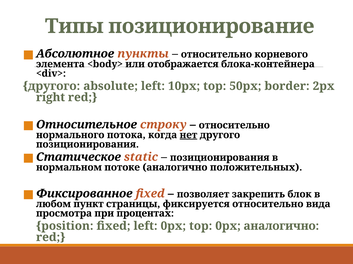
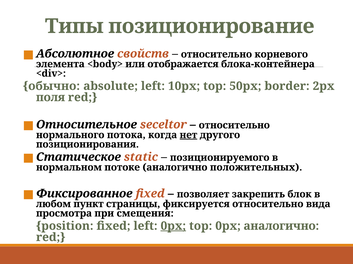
пункты: пункты -> свойств (143, 54)
другого: другого -> обычно (51, 86)
right: right -> поля (51, 98)
строку: строку -> seceltor (163, 125)
позиционирования: позиционирования -> позиционируемого (220, 158)
процентах: процентах -> смещения (145, 214)
0px underline: none -> present (173, 227)
